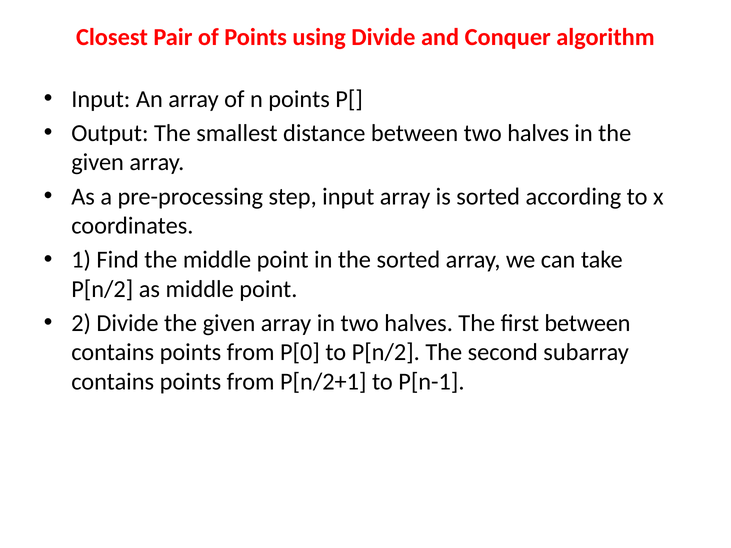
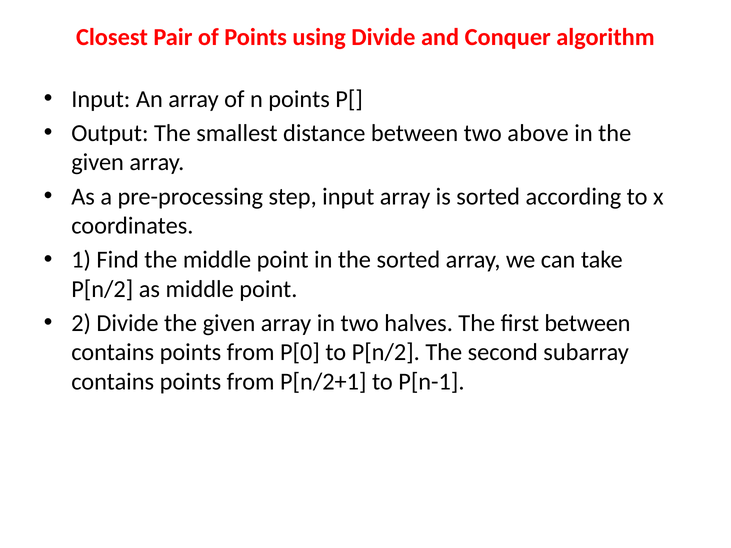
between two halves: halves -> above (538, 133)
